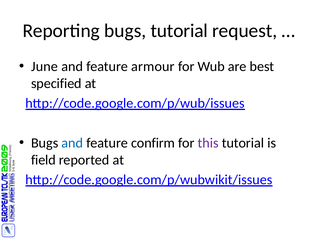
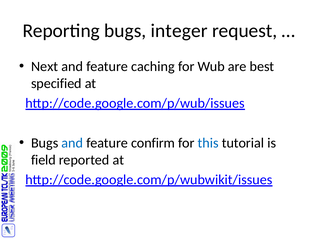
bugs tutorial: tutorial -> integer (179, 31)
June: June -> Next (45, 67)
armour: armour -> caching (153, 67)
this colour: purple -> blue (208, 143)
